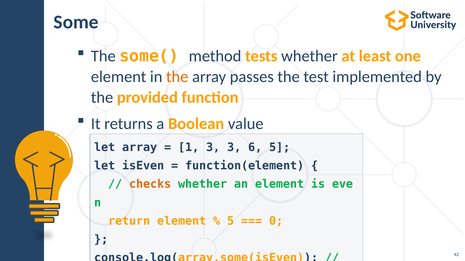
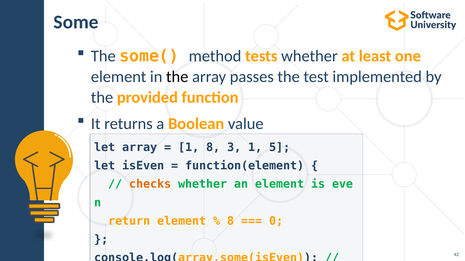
the colour: orange -> black (177, 77)
1 3: 3 -> 8 (213, 148)
3 6: 6 -> 1 (255, 148)
5: 5 -> 8 (231, 221)
